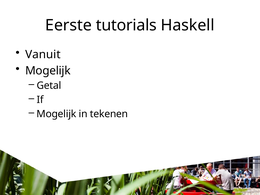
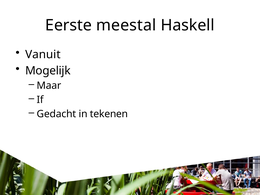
tutorials: tutorials -> meestal (126, 25)
Getal: Getal -> Maar (49, 86)
Mogelijk: Mogelijk -> Gedacht (56, 114)
